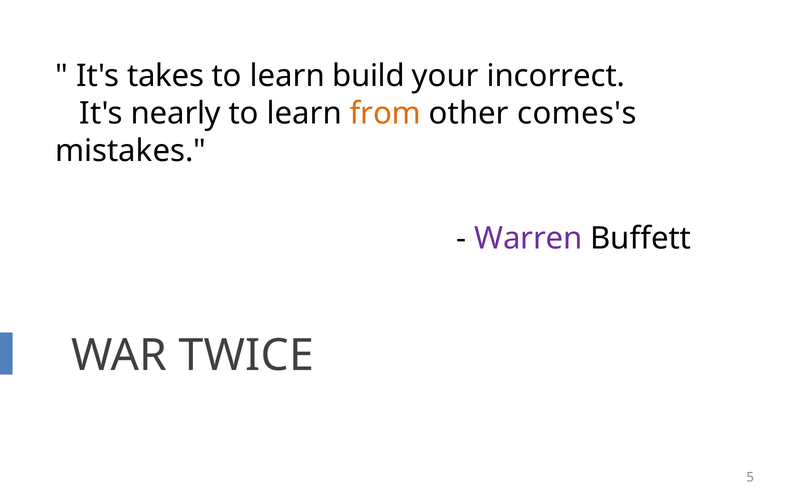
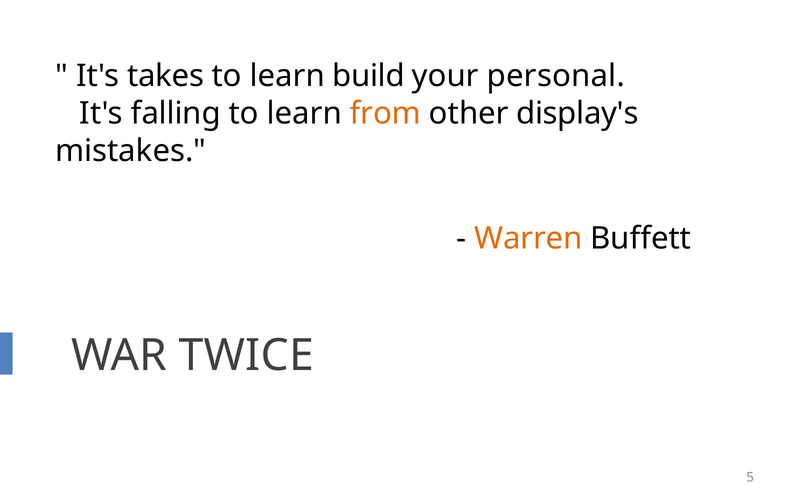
incorrect: incorrect -> personal (556, 76)
nearly: nearly -> falling (176, 114)
comes's: comes's -> display's (577, 114)
Warren colour: purple -> orange (528, 238)
